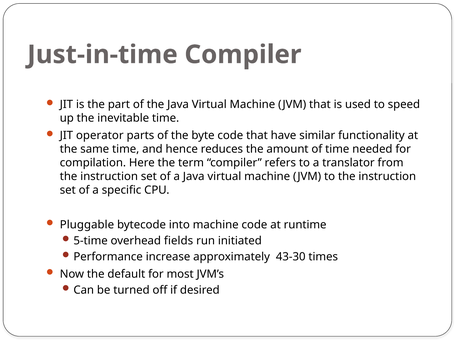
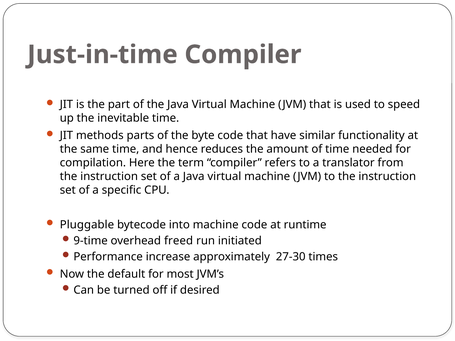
operator: operator -> methods (100, 136)
5-time: 5-time -> 9-time (91, 241)
fields: fields -> freed (179, 241)
43-30: 43-30 -> 27-30 (291, 257)
